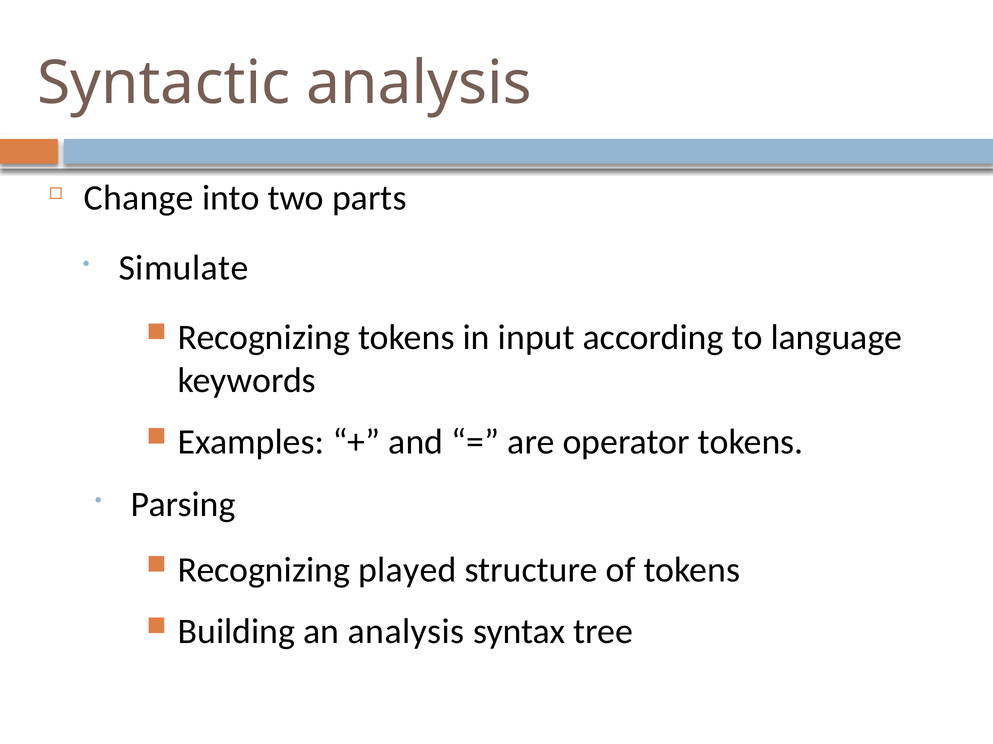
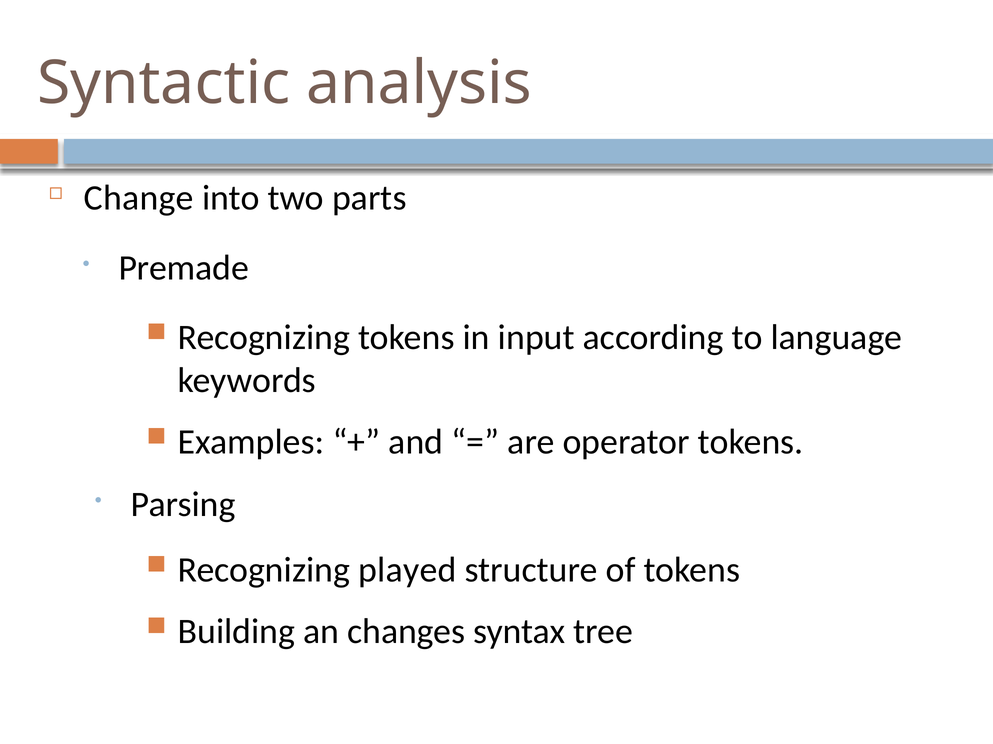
Simulate: Simulate -> Premade (184, 268)
an analysis: analysis -> changes (406, 632)
